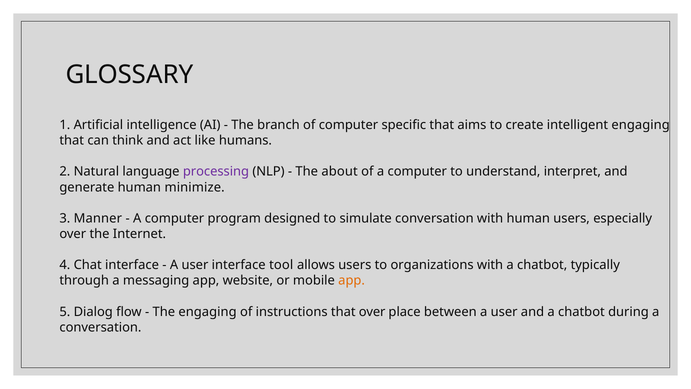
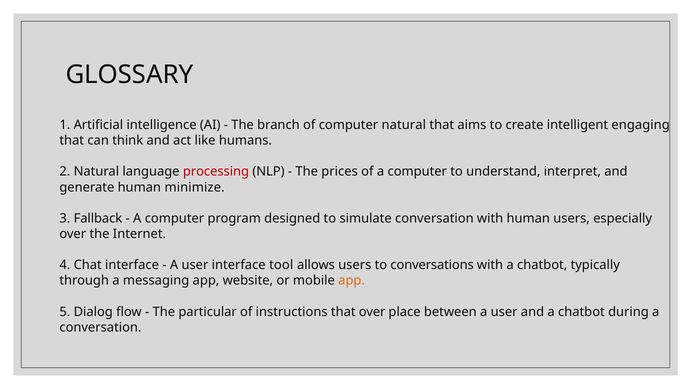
computer specific: specific -> natural (404, 125)
processing colour: purple -> red (216, 172)
about: about -> prices (340, 172)
Manner: Manner -> Fallback (98, 218)
organizations: organizations -> conversations (432, 265)
The engaging: engaging -> particular (208, 311)
